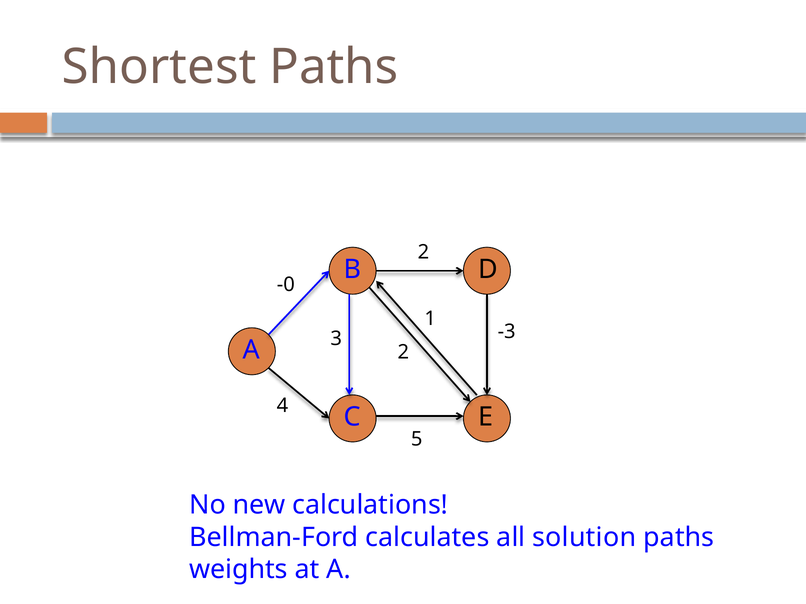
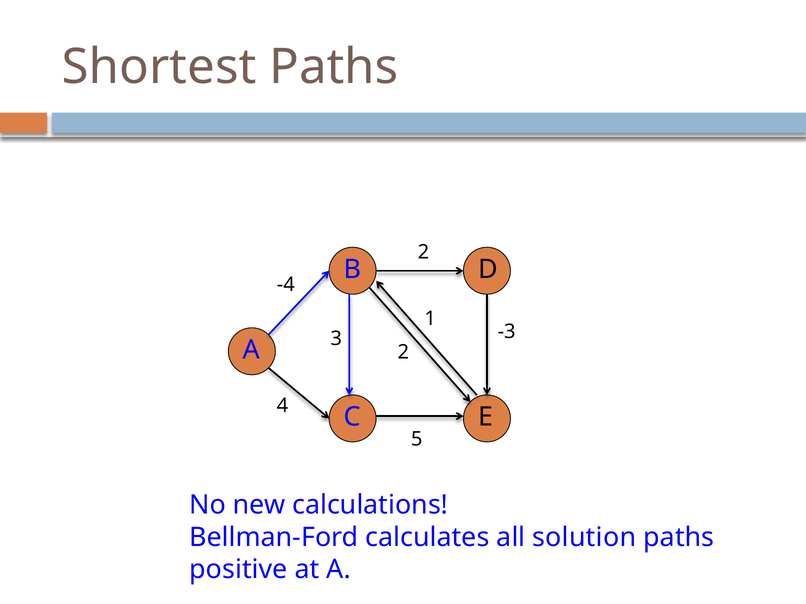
-0: -0 -> -4 (286, 285)
weights: weights -> positive (238, 570)
